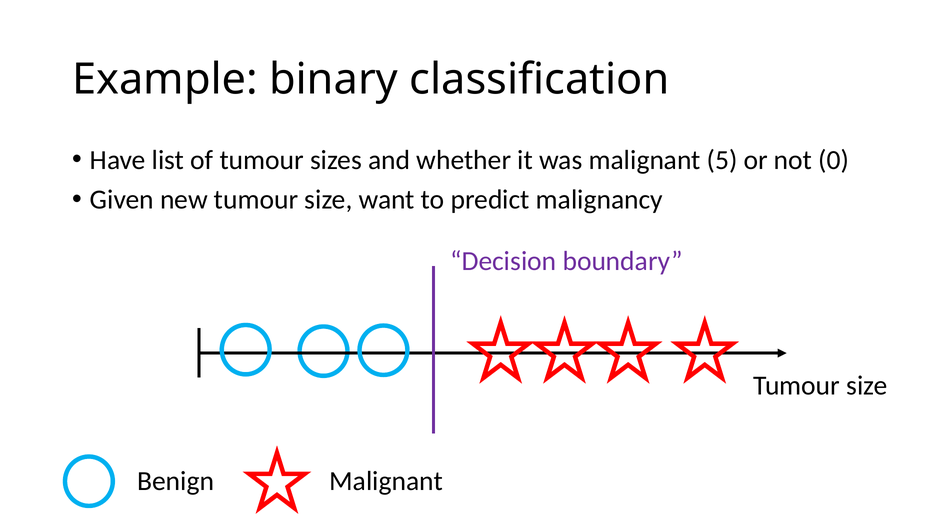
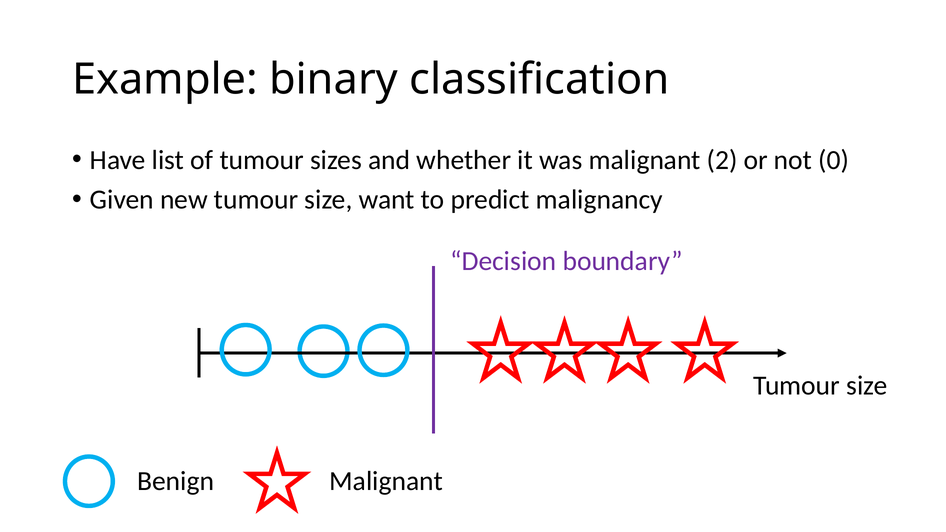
5: 5 -> 2 (722, 160)
